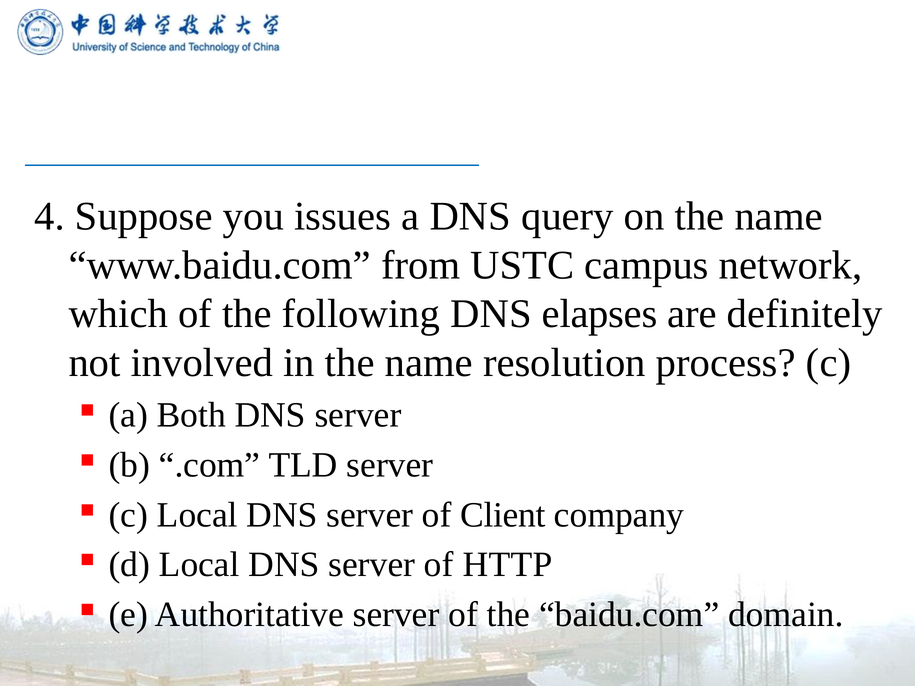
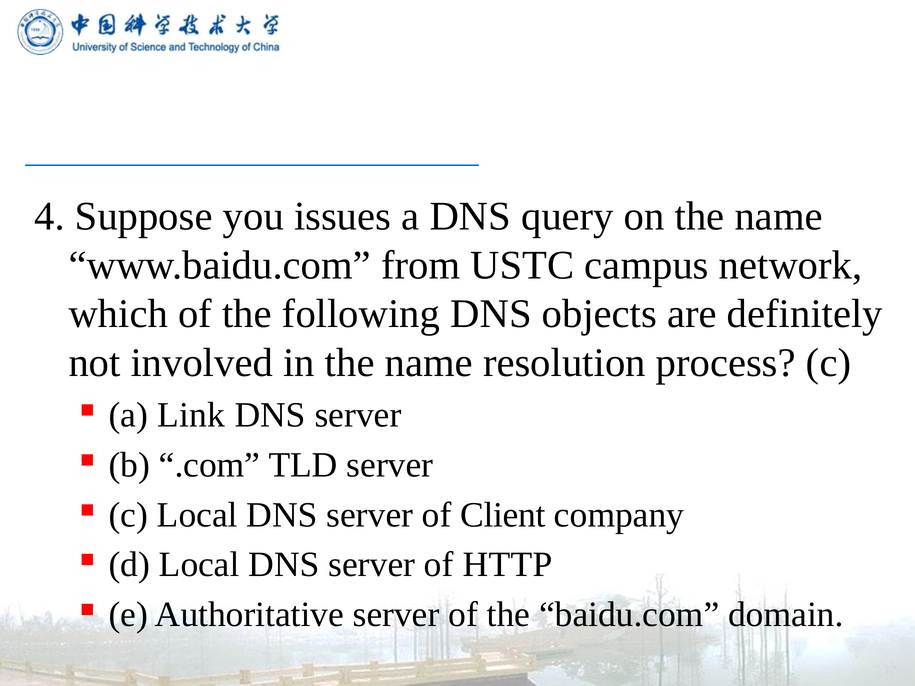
elapses: elapses -> objects (599, 314)
Both: Both -> Link (191, 415)
